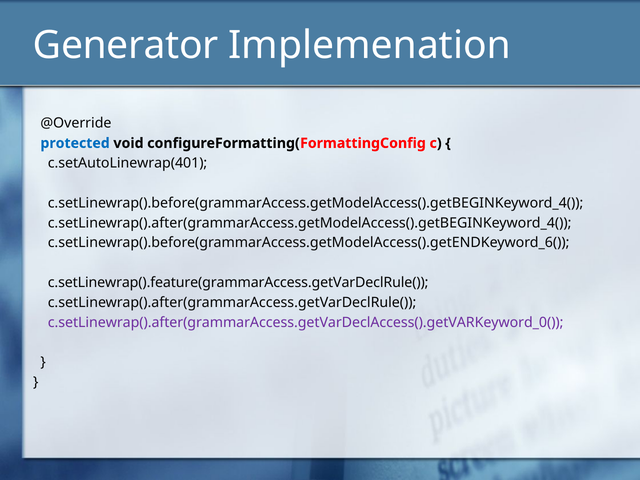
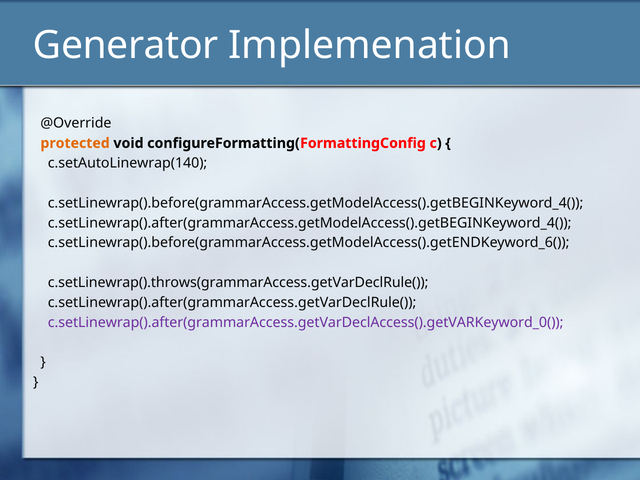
protected colour: blue -> orange (75, 143)
c.setAutoLinewrap(401: c.setAutoLinewrap(401 -> c.setAutoLinewrap(140 (128, 163)
c.setLinewrap().feature(grammarAccess.getVarDeclRule(: c.setLinewrap().feature(grammarAccess.getVarDeclRule( -> c.setLinewrap().throws(grammarAccess.getVarDeclRule( (238, 283)
